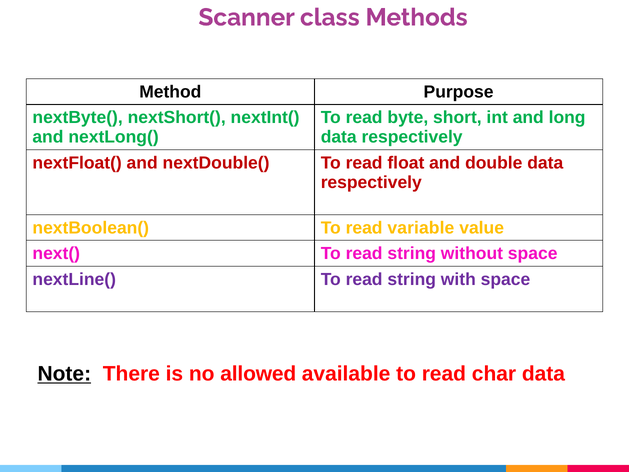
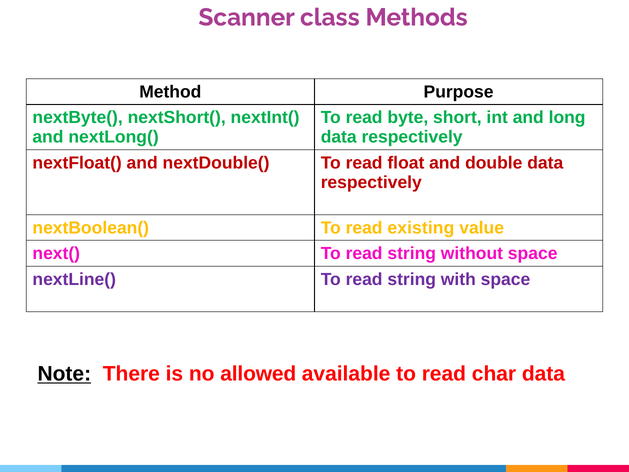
variable: variable -> existing (421, 228)
